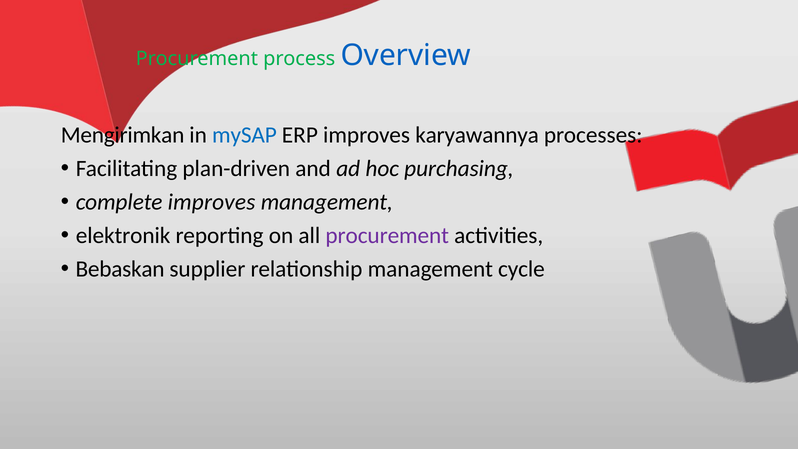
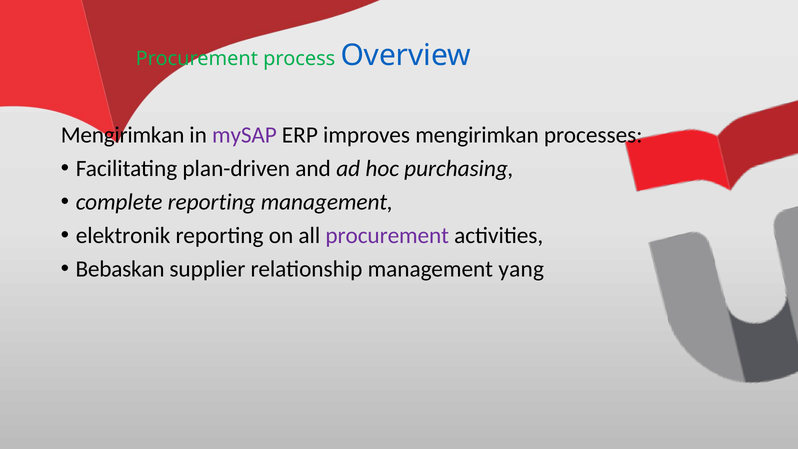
mySAP colour: blue -> purple (244, 135)
improves karyawannya: karyawannya -> mengirimkan (477, 135)
complete improves: improves -> reporting (212, 202)
cycle: cycle -> yang (521, 269)
